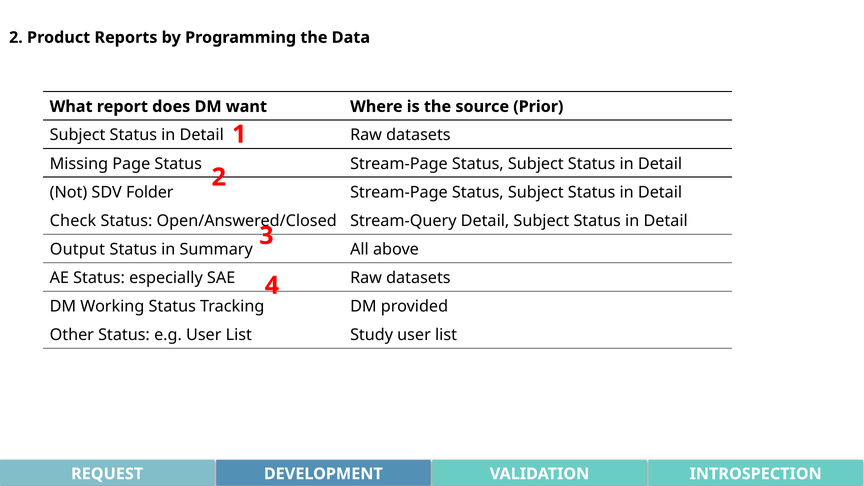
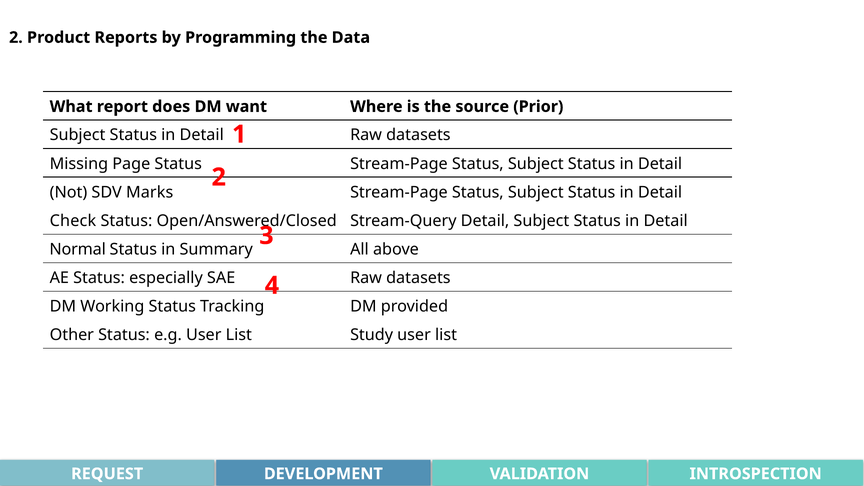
Folder: Folder -> Marks (150, 192)
Output: Output -> Normal (78, 249)
